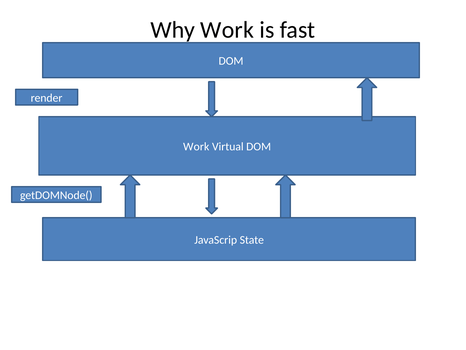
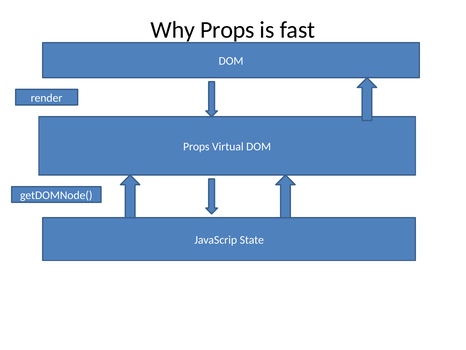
Why Work: Work -> Props (227, 30)
Work: Work -> Props (196, 146)
